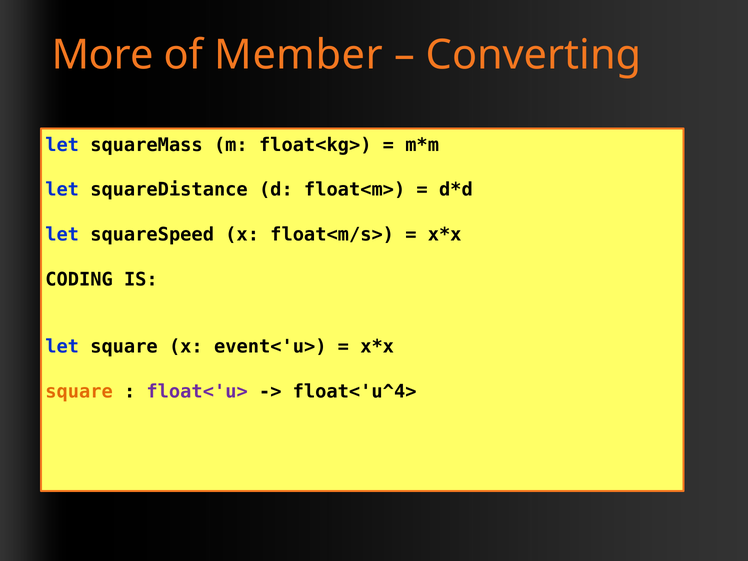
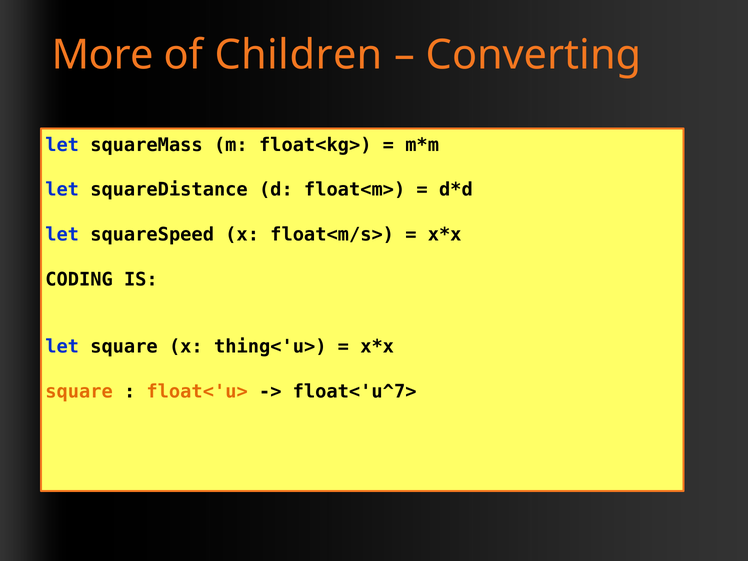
Member: Member -> Children (299, 55)
event<'u>: event<'u> -> thing<'u> (270, 347)
float<'u> colour: purple -> orange (197, 392)
float<'u^4>: float<'u^4> -> float<'u^7> (355, 392)
